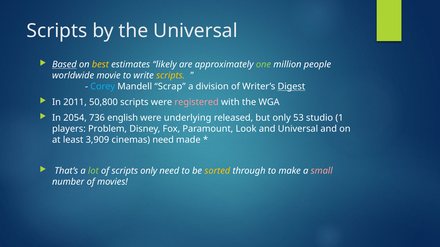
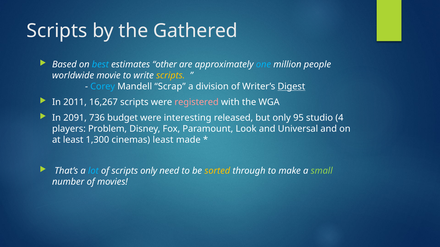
the Universal: Universal -> Gathered (196, 31)
Based underline: present -> none (64, 65)
best colour: yellow -> light blue (100, 65)
likely: likely -> other (165, 65)
one colour: light green -> light blue (264, 65)
50,800: 50,800 -> 16,267 (103, 102)
2054: 2054 -> 2091 (75, 118)
english: english -> budget (123, 118)
underlying: underlying -> interesting (188, 118)
53: 53 -> 95 (298, 118)
1: 1 -> 4 (339, 118)
3,909: 3,909 -> 1,300 (97, 140)
cinemas need: need -> least (163, 140)
lot colour: light green -> light blue (93, 171)
small colour: pink -> light green (322, 171)
